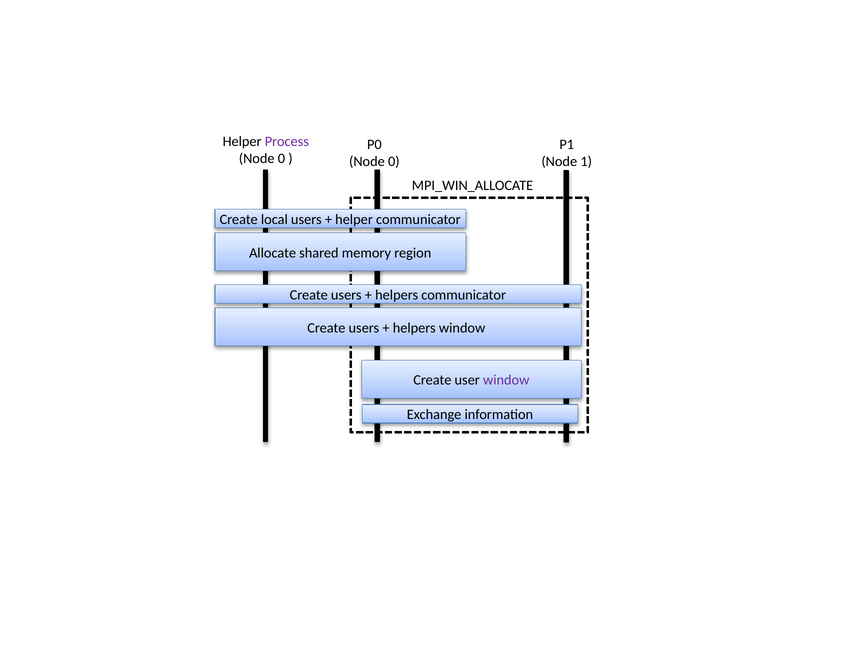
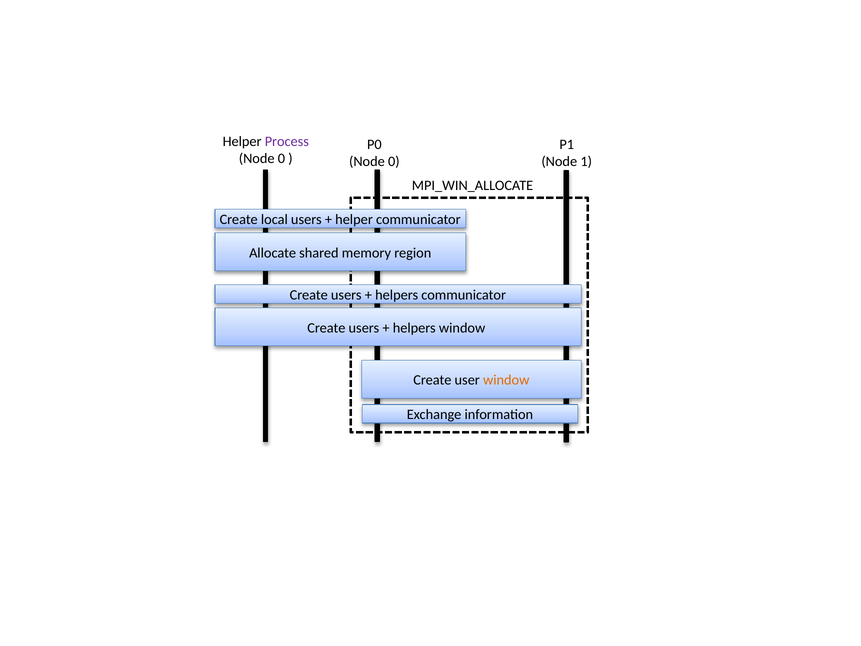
window colour: purple -> orange (506, 380)
